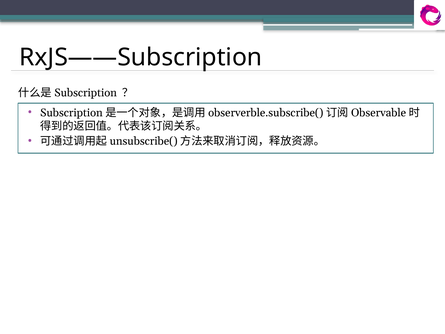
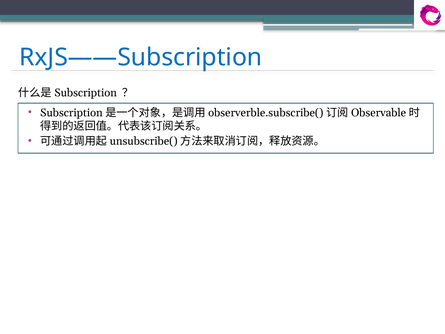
RxJS——Subscription colour: black -> blue (141, 57)
